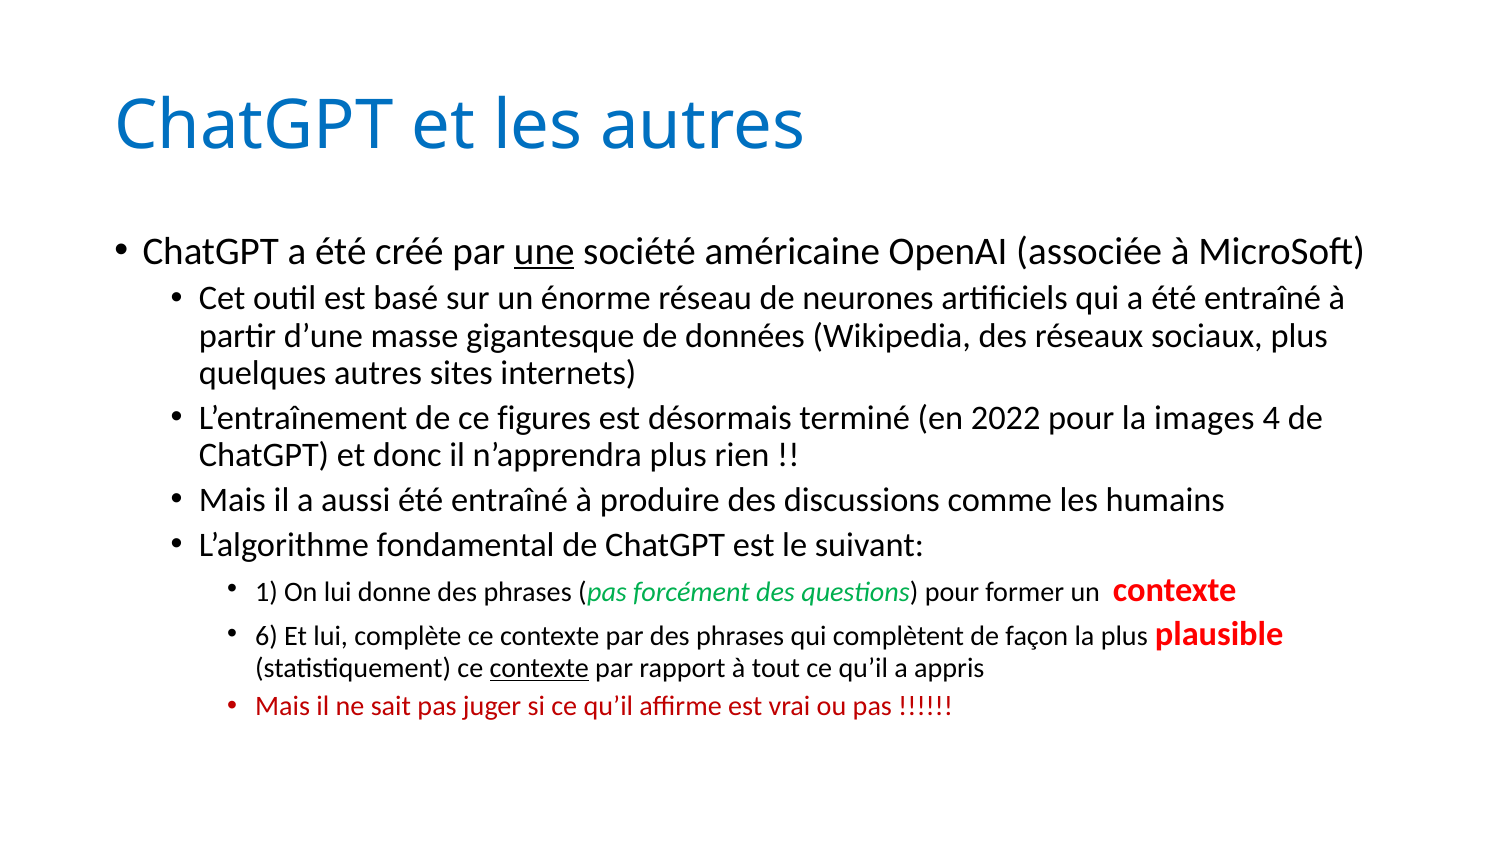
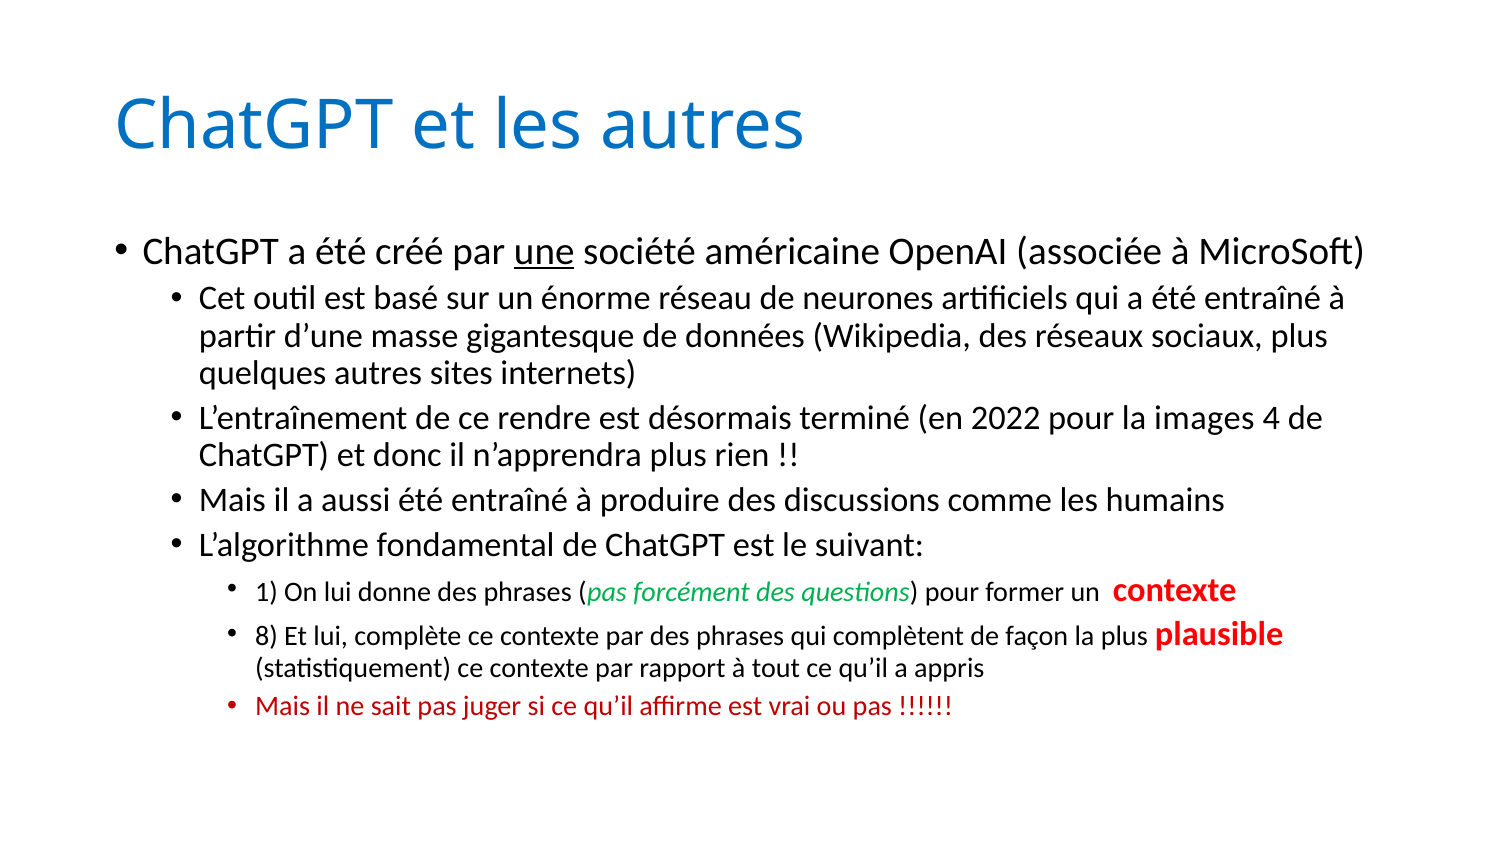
figures: figures -> rendre (544, 418)
6: 6 -> 8 (267, 637)
contexte underline: present -> none (539, 669)
